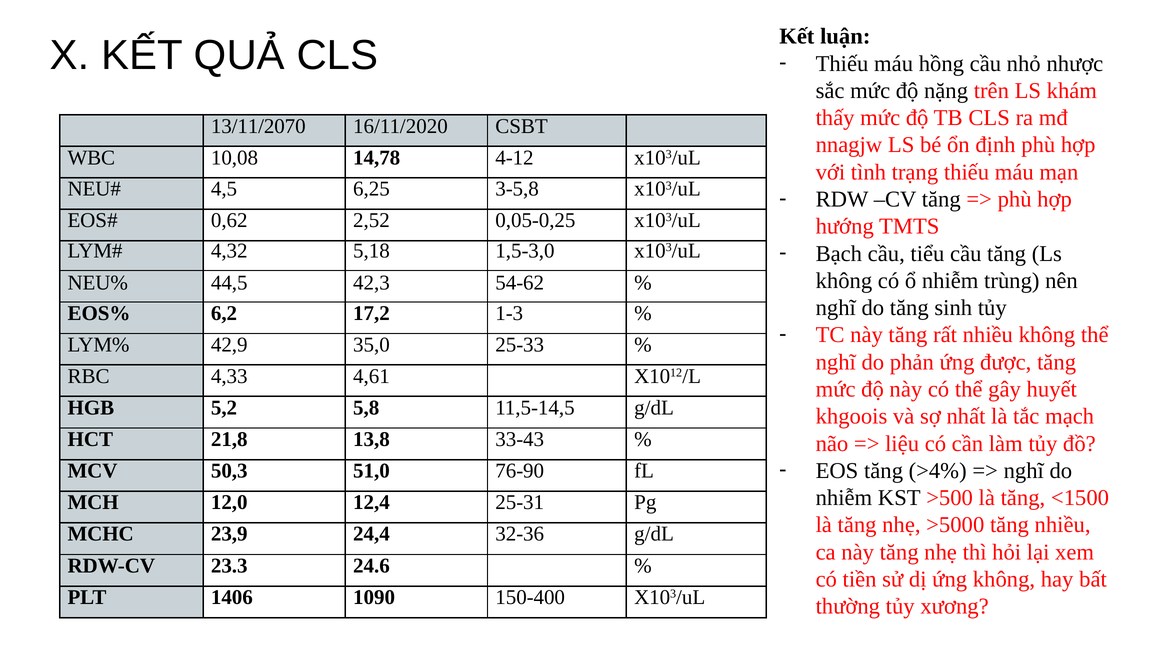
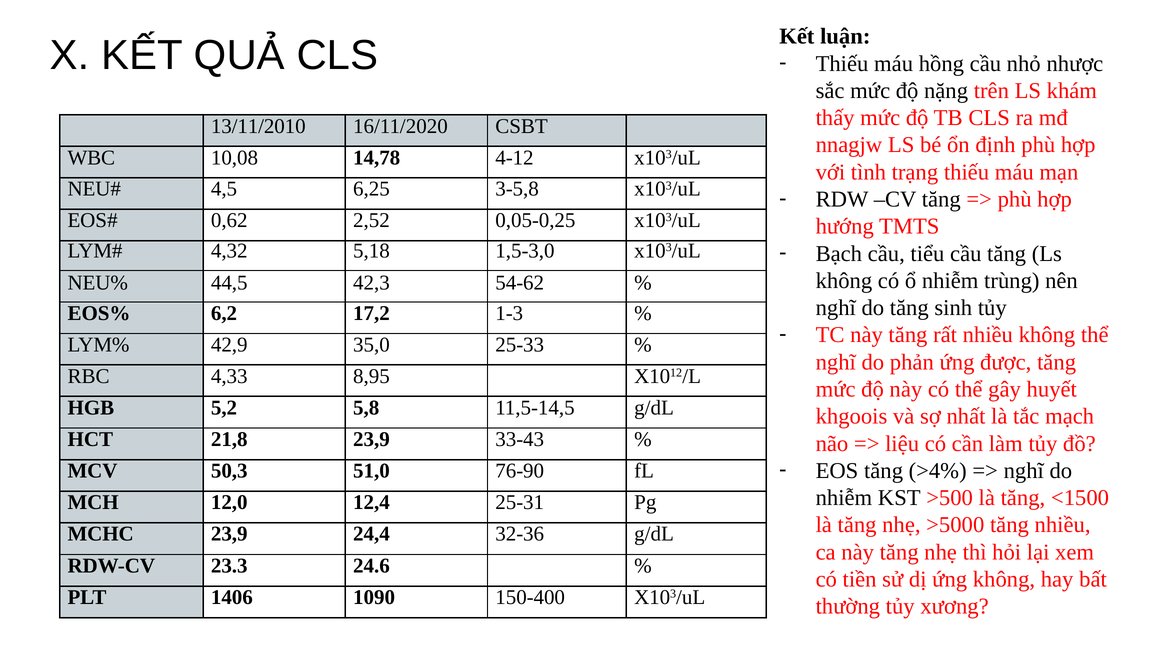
13/11/2070: 13/11/2070 -> 13/11/2010 (258, 126)
4,61: 4,61 -> 8,95 (371, 376)
21,8 13,8: 13,8 -> 23,9 (371, 439)
